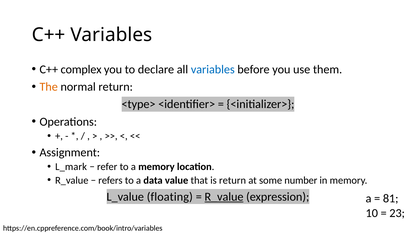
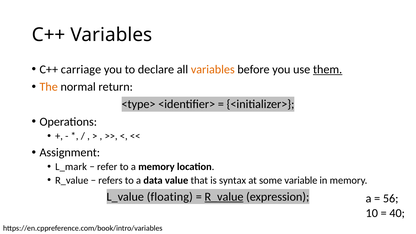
complex: complex -> carriage (81, 69)
variables colour: blue -> orange (213, 69)
them underline: none -> present (328, 69)
is return: return -> syntax (233, 180)
number: number -> variable (301, 180)
81: 81 -> 56 (391, 198)
23: 23 -> 40 (397, 213)
